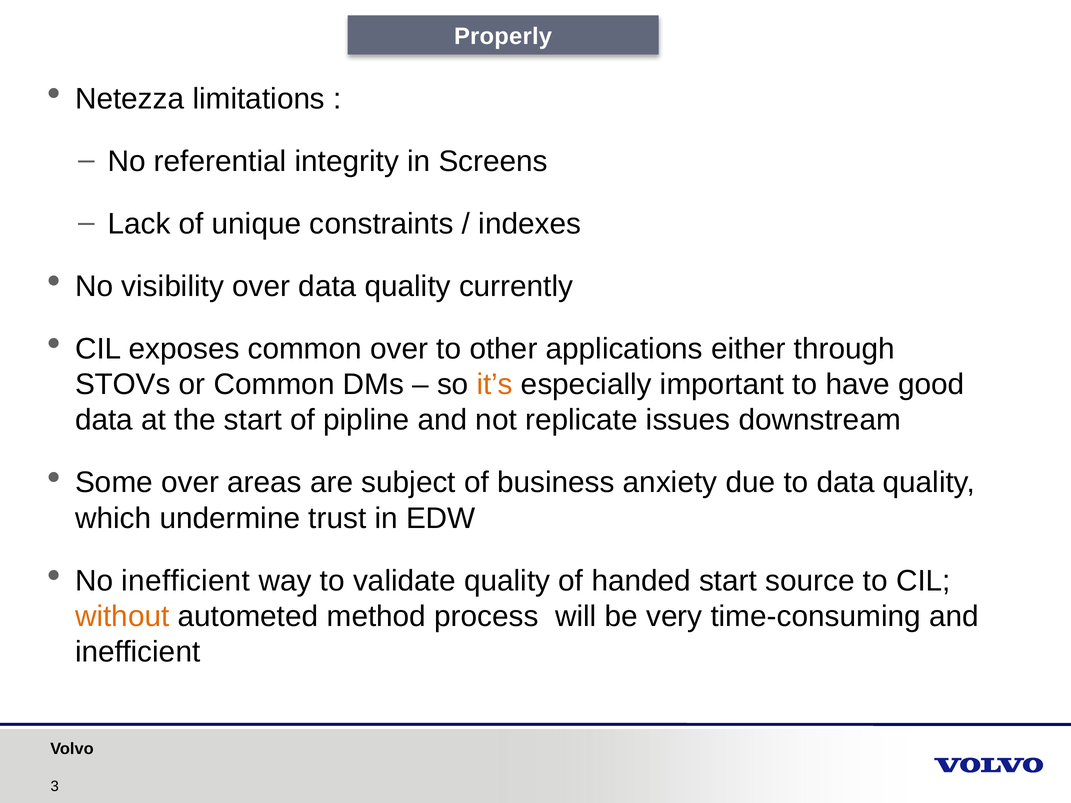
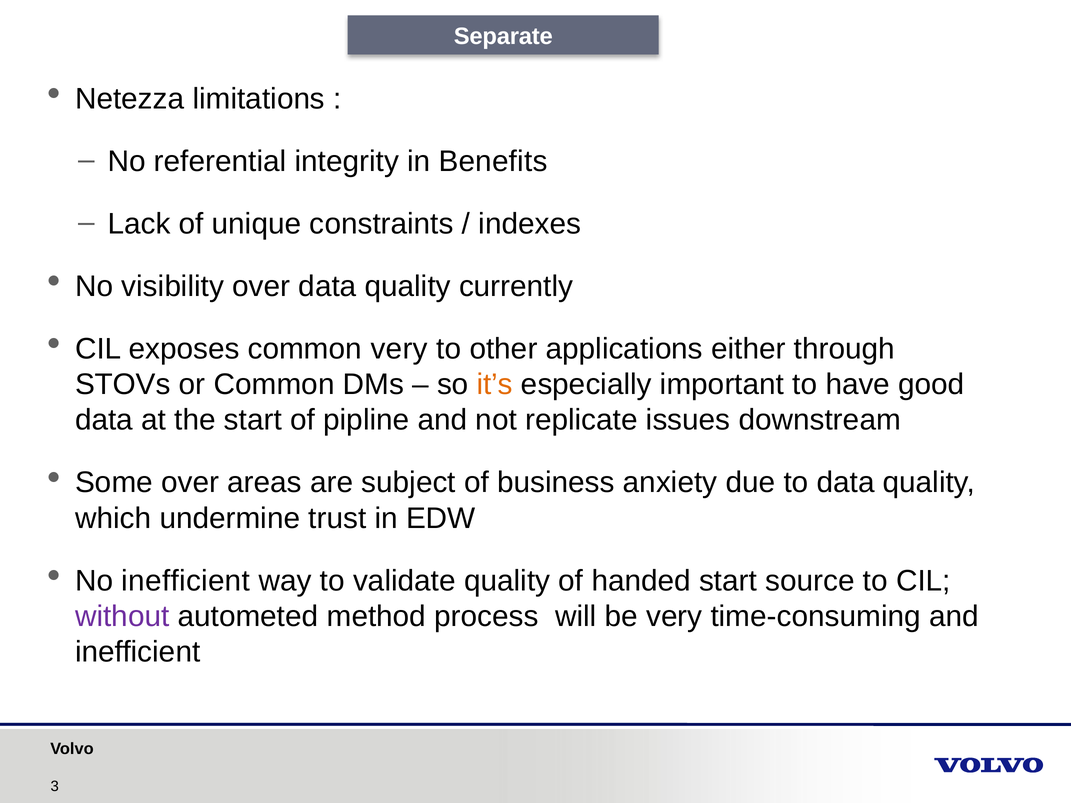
Properly: Properly -> Separate (503, 37)
Screens: Screens -> Benefits (493, 161)
common over: over -> very (399, 349)
without colour: orange -> purple (122, 617)
